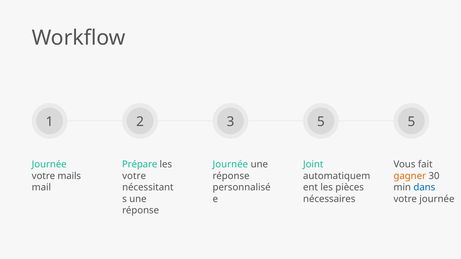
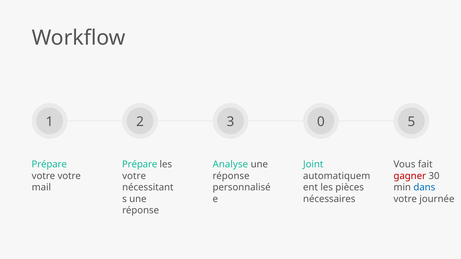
3 5: 5 -> 0 (321, 122)
Journée: Journée -> Prépare (49, 165)
Journée: Journée -> Analyse (230, 165)
gagner colour: orange -> red (410, 176)
votre mails: mails -> votre (69, 176)
